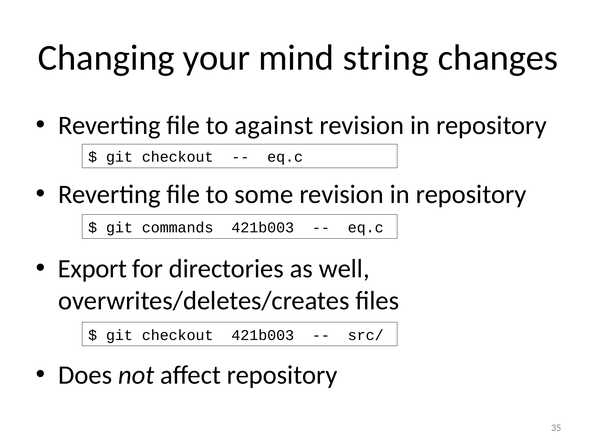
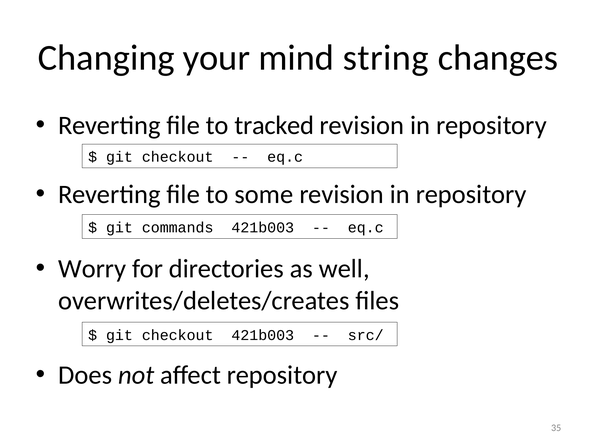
against: against -> tracked (274, 125)
Export: Export -> Worry (92, 269)
